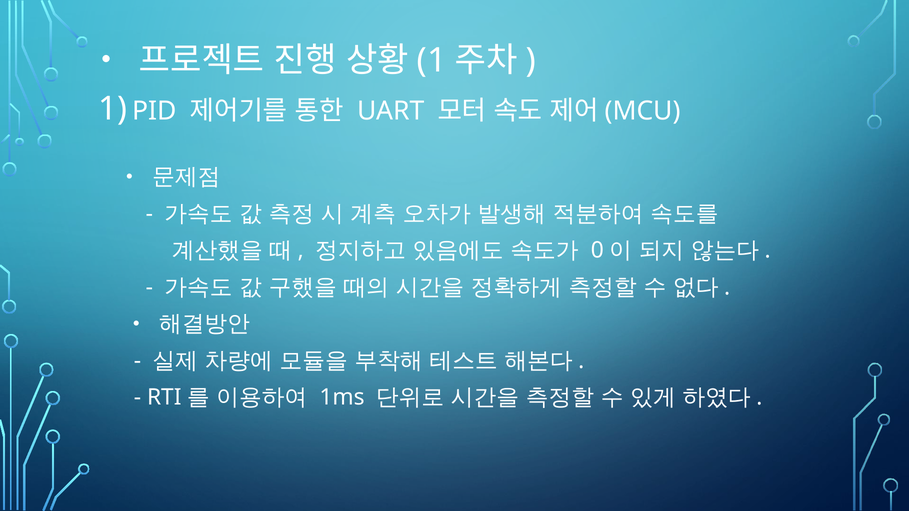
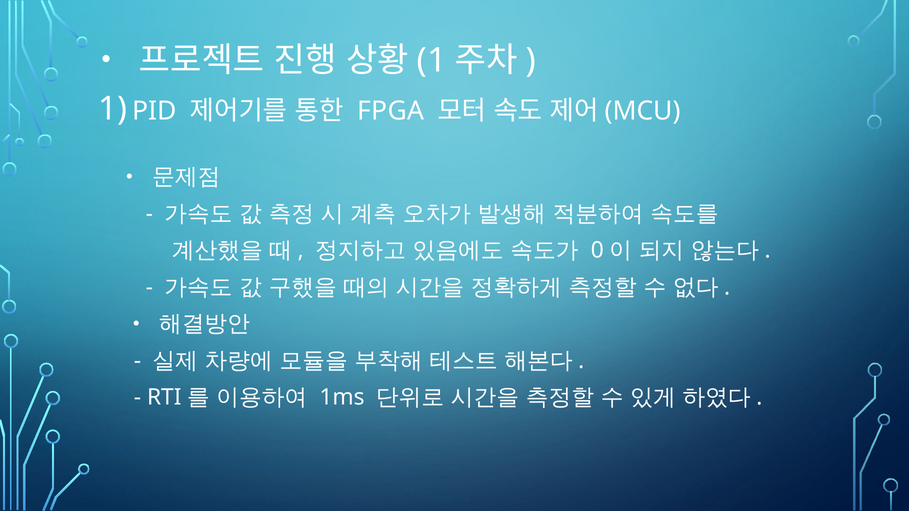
UART: UART -> FPGA (391, 111)
